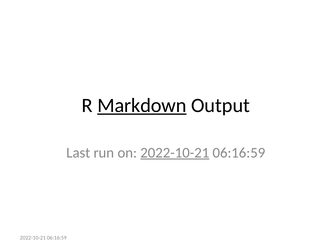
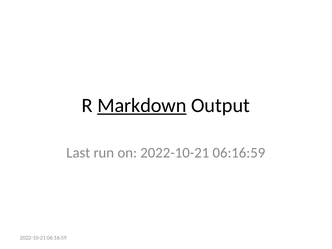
2022-10-21 underline: present -> none (175, 153)
